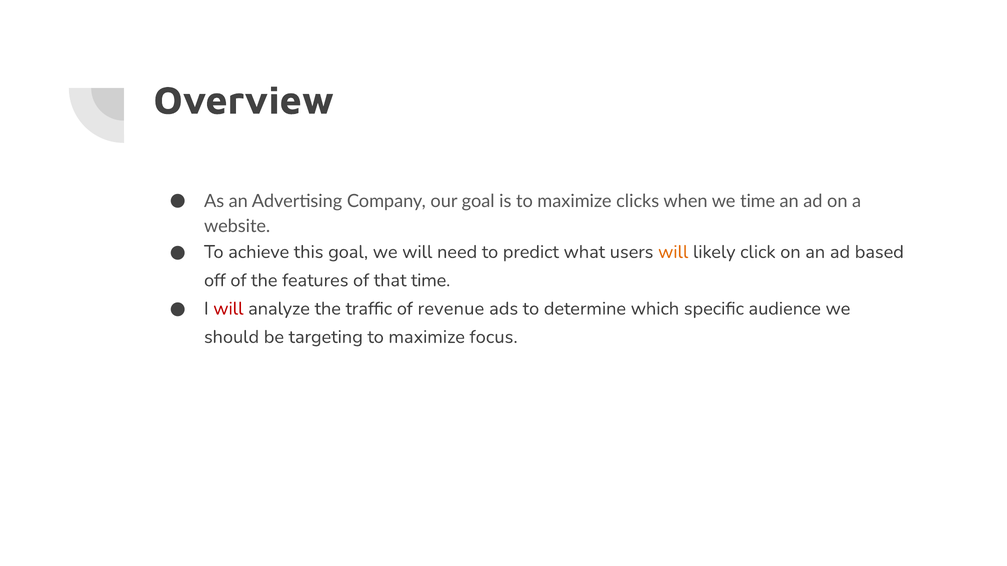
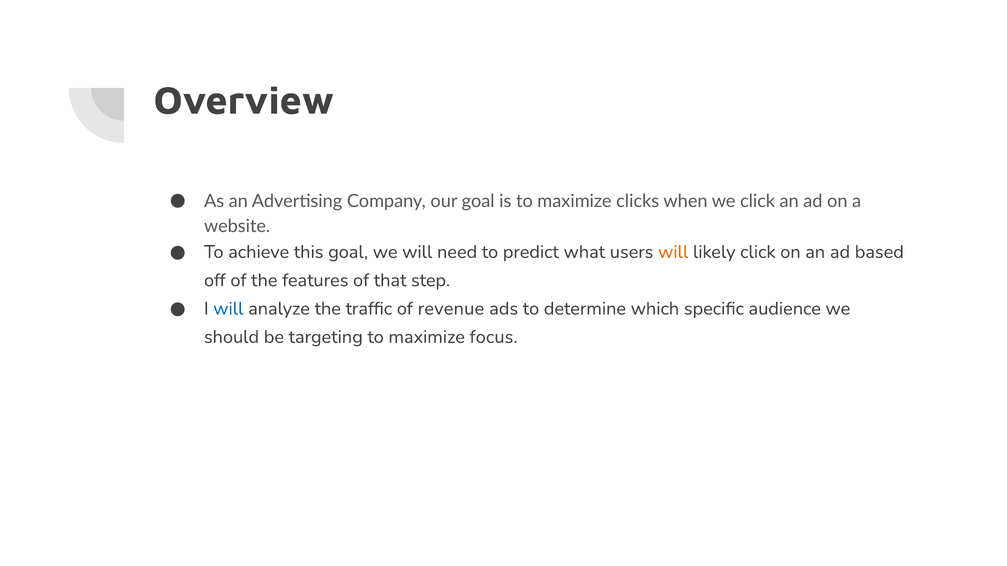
we time: time -> click (758, 201)
that time: time -> step (431, 280)
will colour: red -> blue (228, 309)
